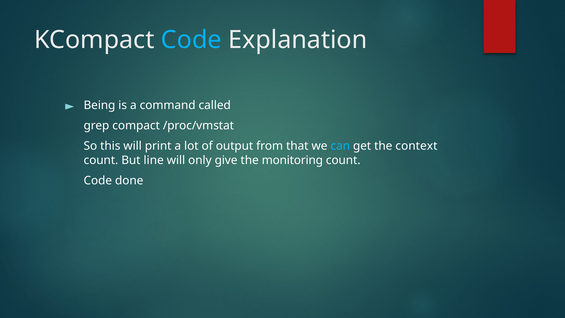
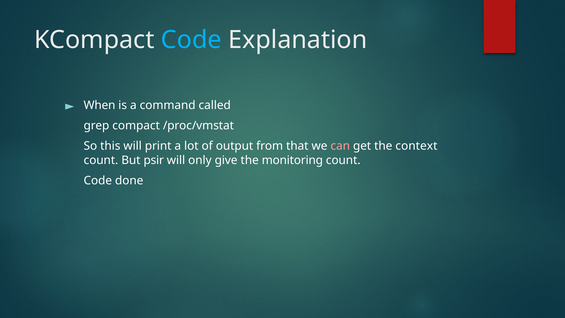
Being: Being -> When (100, 105)
can colour: light blue -> pink (340, 146)
line: line -> psir (154, 160)
